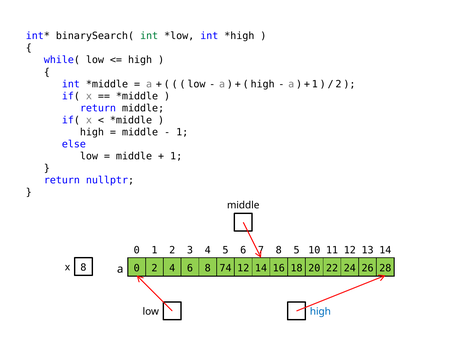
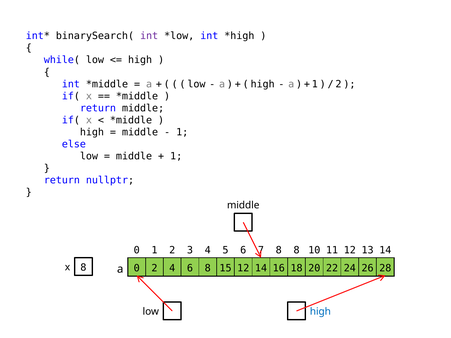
int colour: green -> purple (149, 36)
8 5: 5 -> 8 (297, 250)
74: 74 -> 15 (226, 268)
